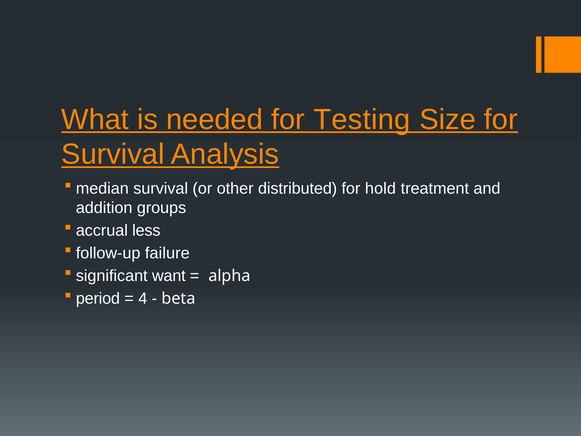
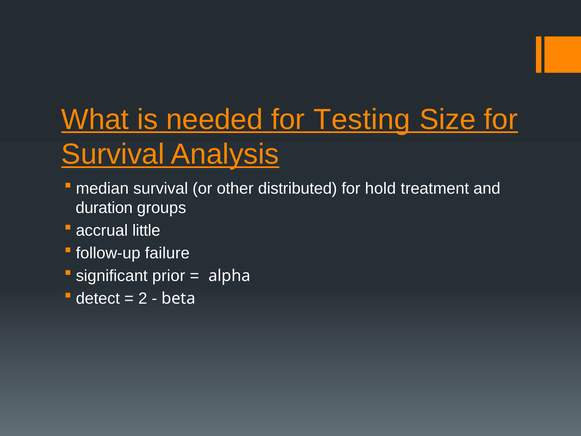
addition: addition -> duration (104, 208)
less: less -> little (146, 230)
want: want -> prior (169, 276)
period: period -> detect (98, 298)
4: 4 -> 2 (143, 298)
